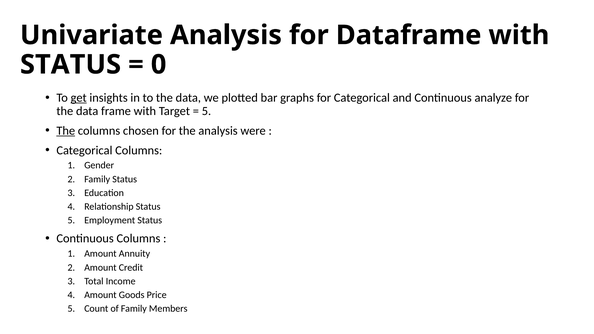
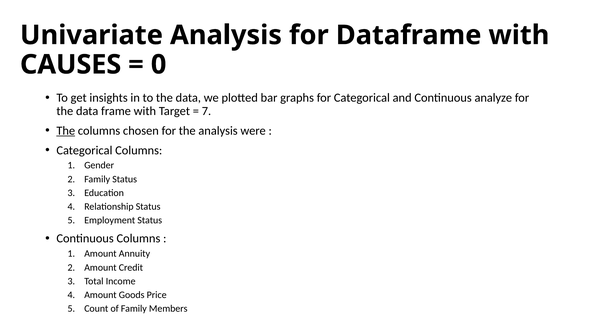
STATUS: STATUS -> CAUSES (71, 65)
get underline: present -> none (79, 98)
5: 5 -> 7 (206, 111)
